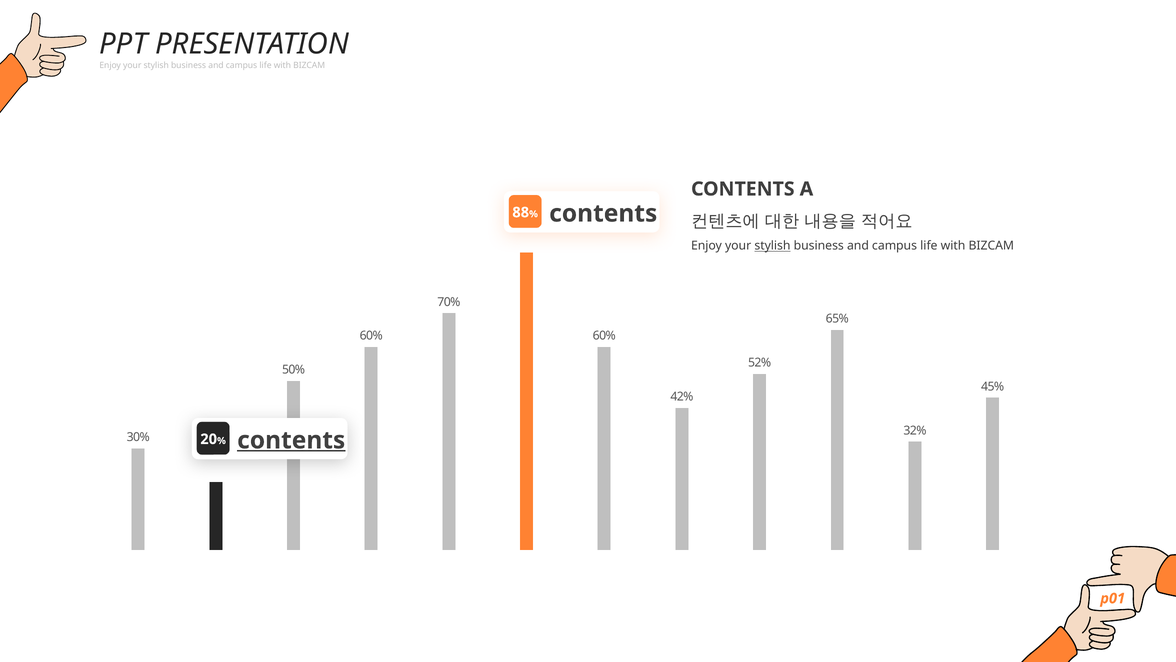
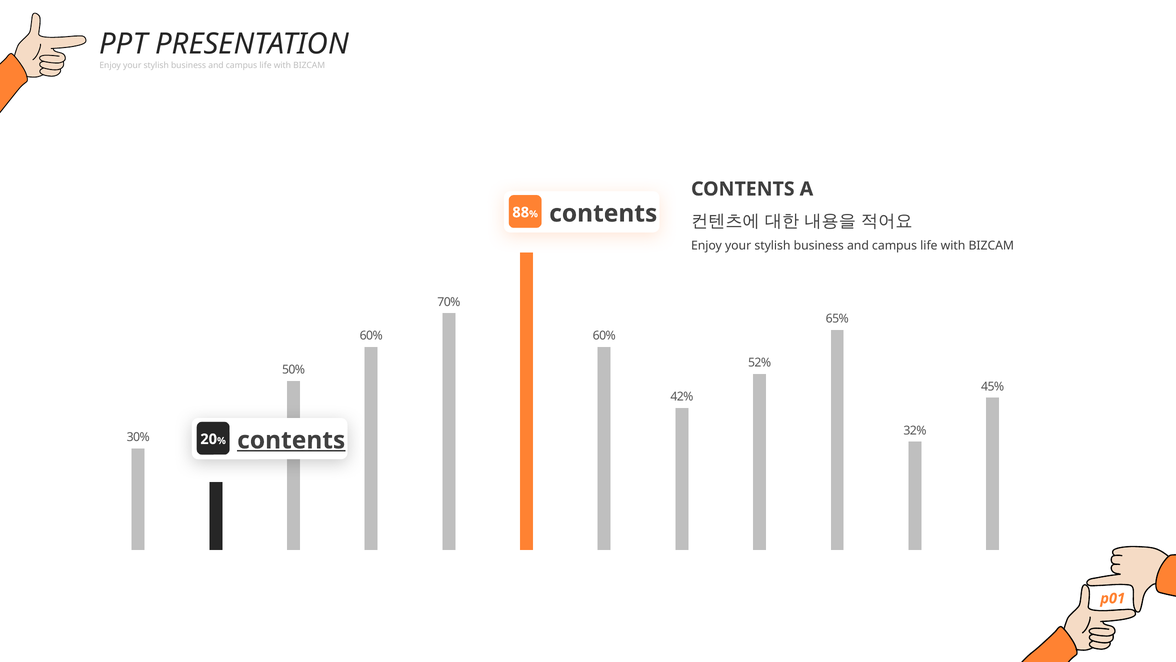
stylish underline: present -> none (772, 246)
